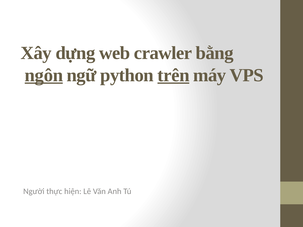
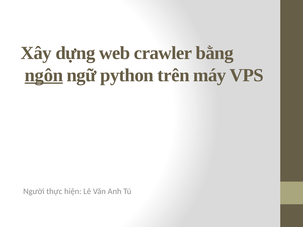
trên underline: present -> none (173, 75)
